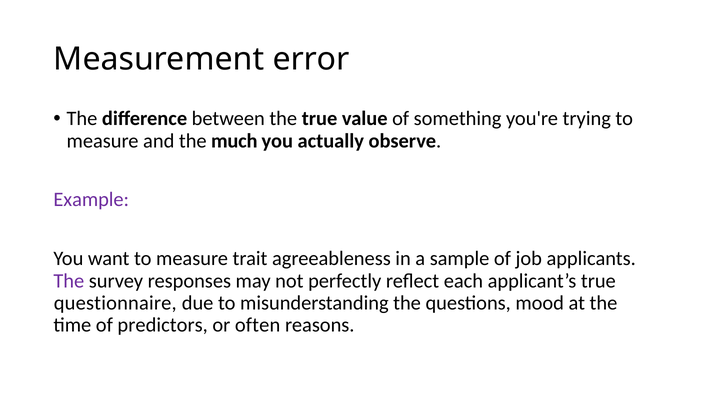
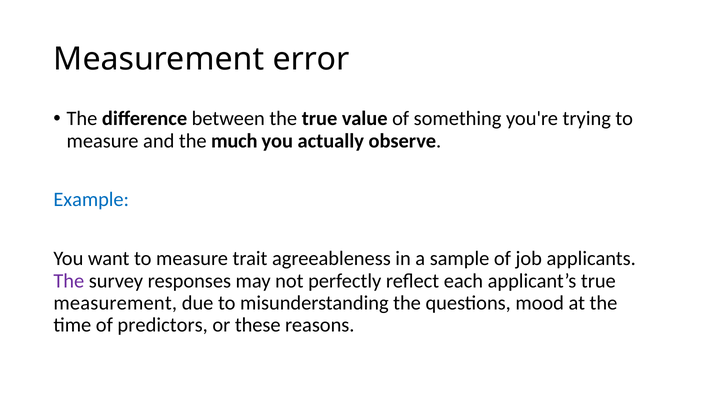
Example colour: purple -> blue (91, 199)
questionnaire: questionnaire -> measurement (115, 302)
often: often -> these (258, 324)
